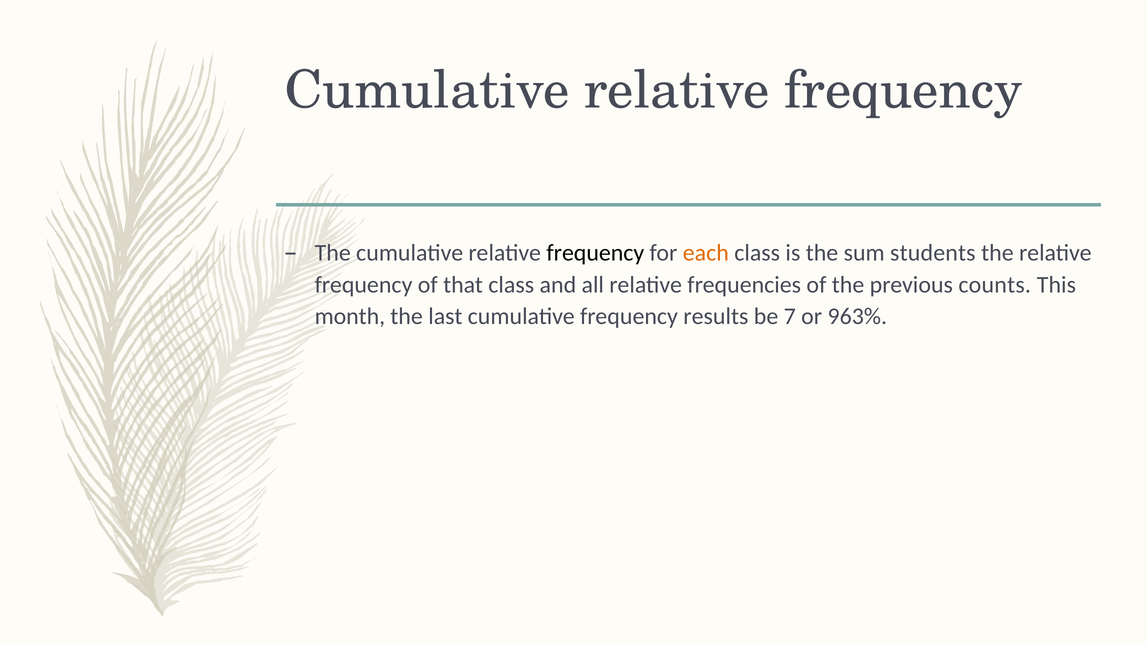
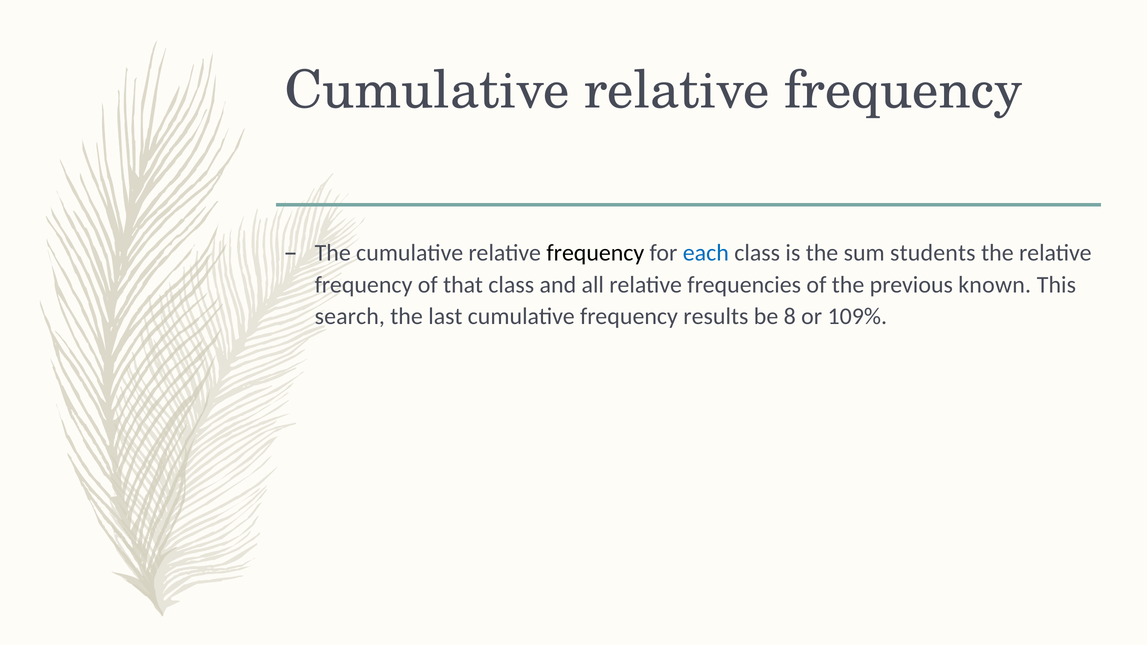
each colour: orange -> blue (706, 253)
counts: counts -> known (995, 285)
month: month -> search (350, 317)
7: 7 -> 8 (790, 317)
963%: 963% -> 109% (857, 317)
